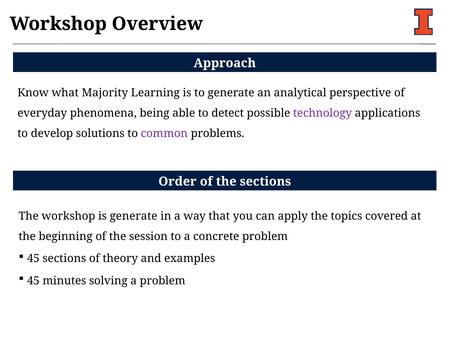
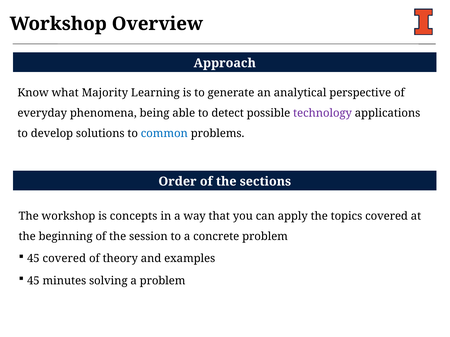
common colour: purple -> blue (164, 134)
is generate: generate -> concepts (134, 217)
45 sections: sections -> covered (64, 259)
